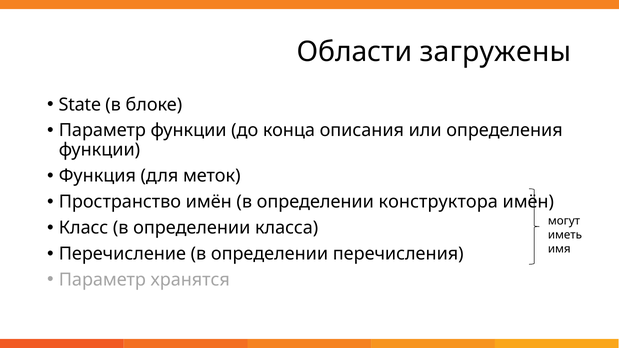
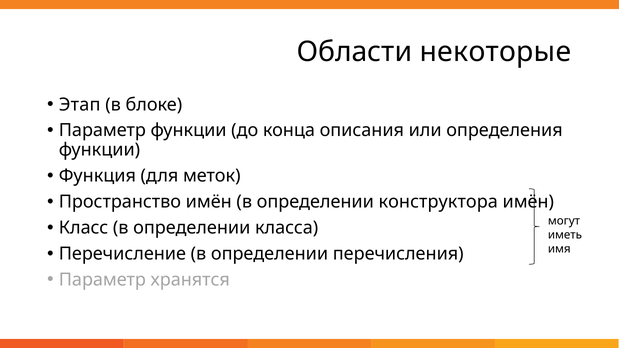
загружены: загружены -> некоторые (495, 52)
State: State -> Этап (80, 105)
